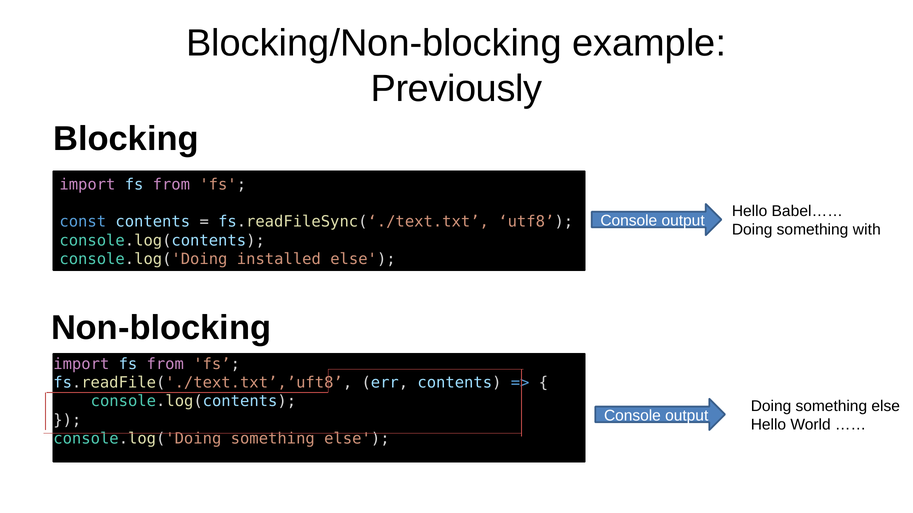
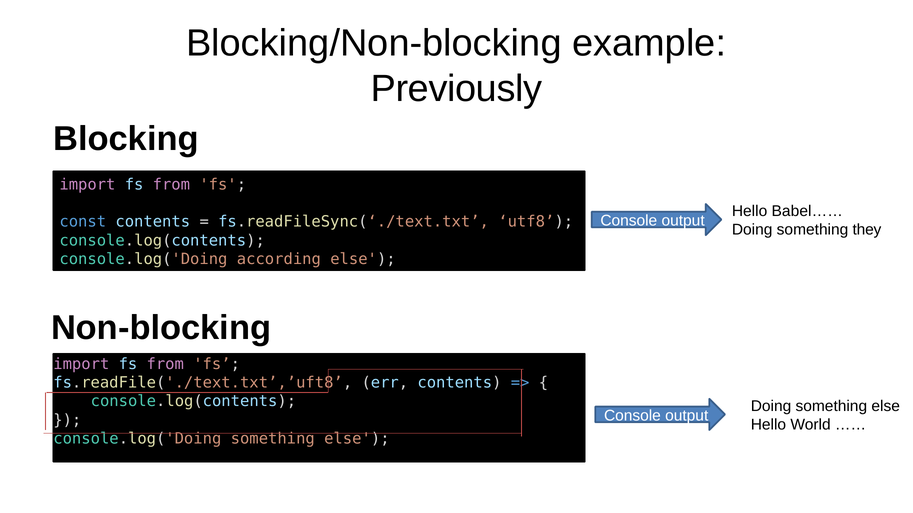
with: with -> they (867, 230)
installed: installed -> according (279, 259)
